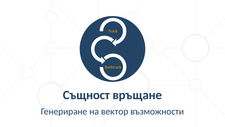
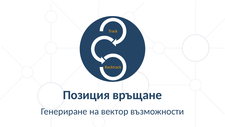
Същност: Същност -> Позиция (86, 95)
